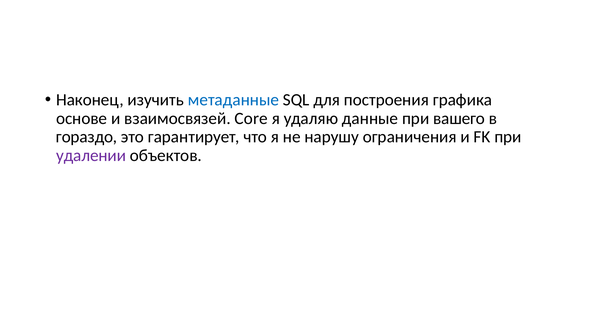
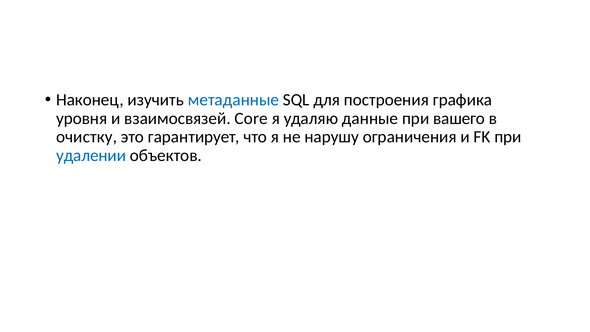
основе: основе -> уровня (82, 118)
гораздо: гораздо -> очистку (87, 137)
удалении colour: purple -> blue (91, 156)
